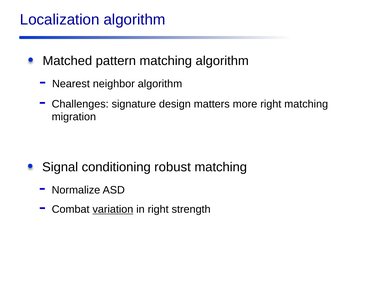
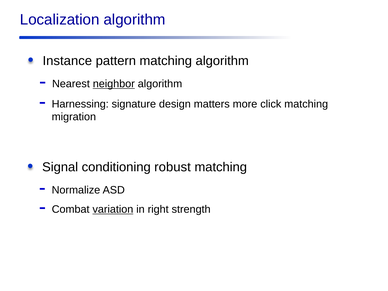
Matched: Matched -> Instance (67, 61)
neighbor underline: none -> present (114, 84)
Challenges: Challenges -> Harnessing (80, 104)
more right: right -> click (271, 104)
